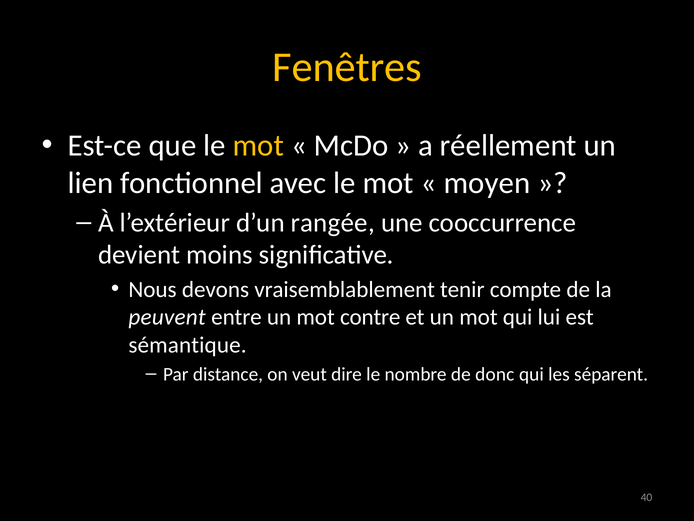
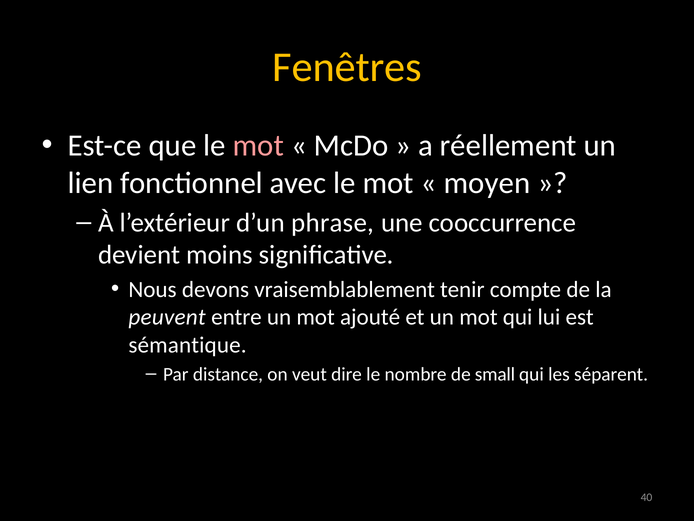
mot colour: yellow -> pink (258, 146)
rangée: rangée -> phrase (333, 222)
contre: contre -> ajouté (370, 317)
donc: donc -> small (495, 374)
